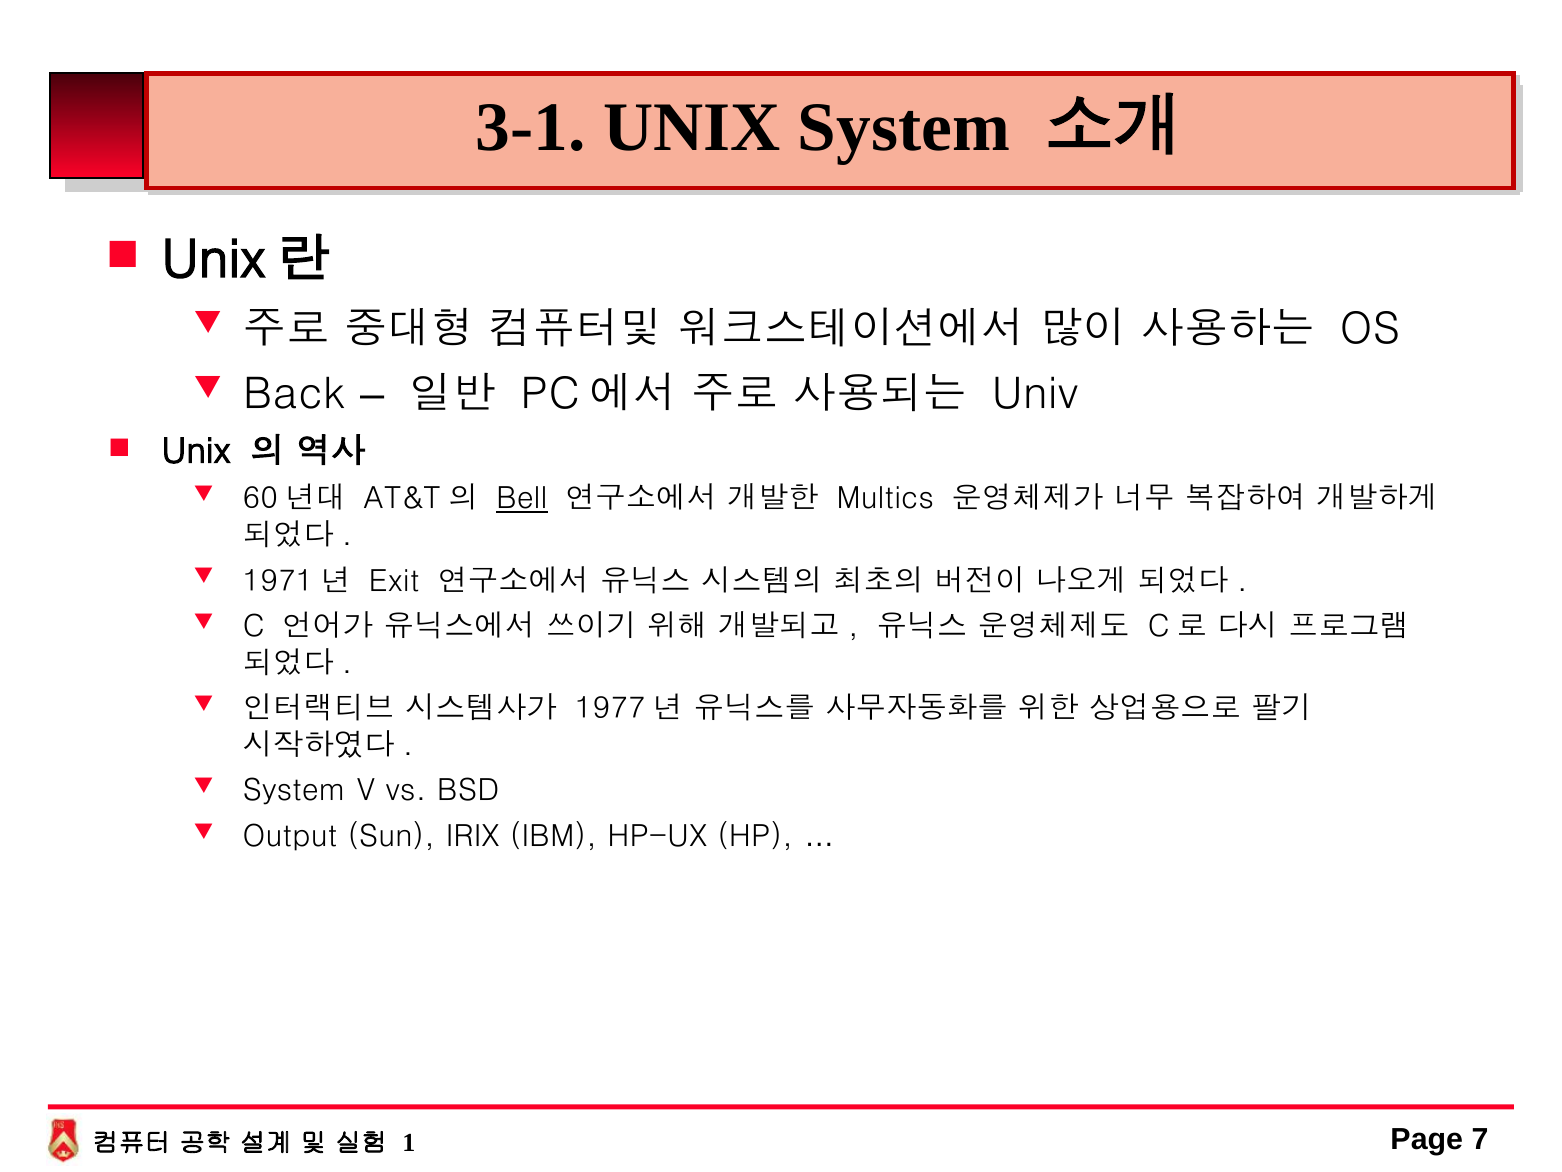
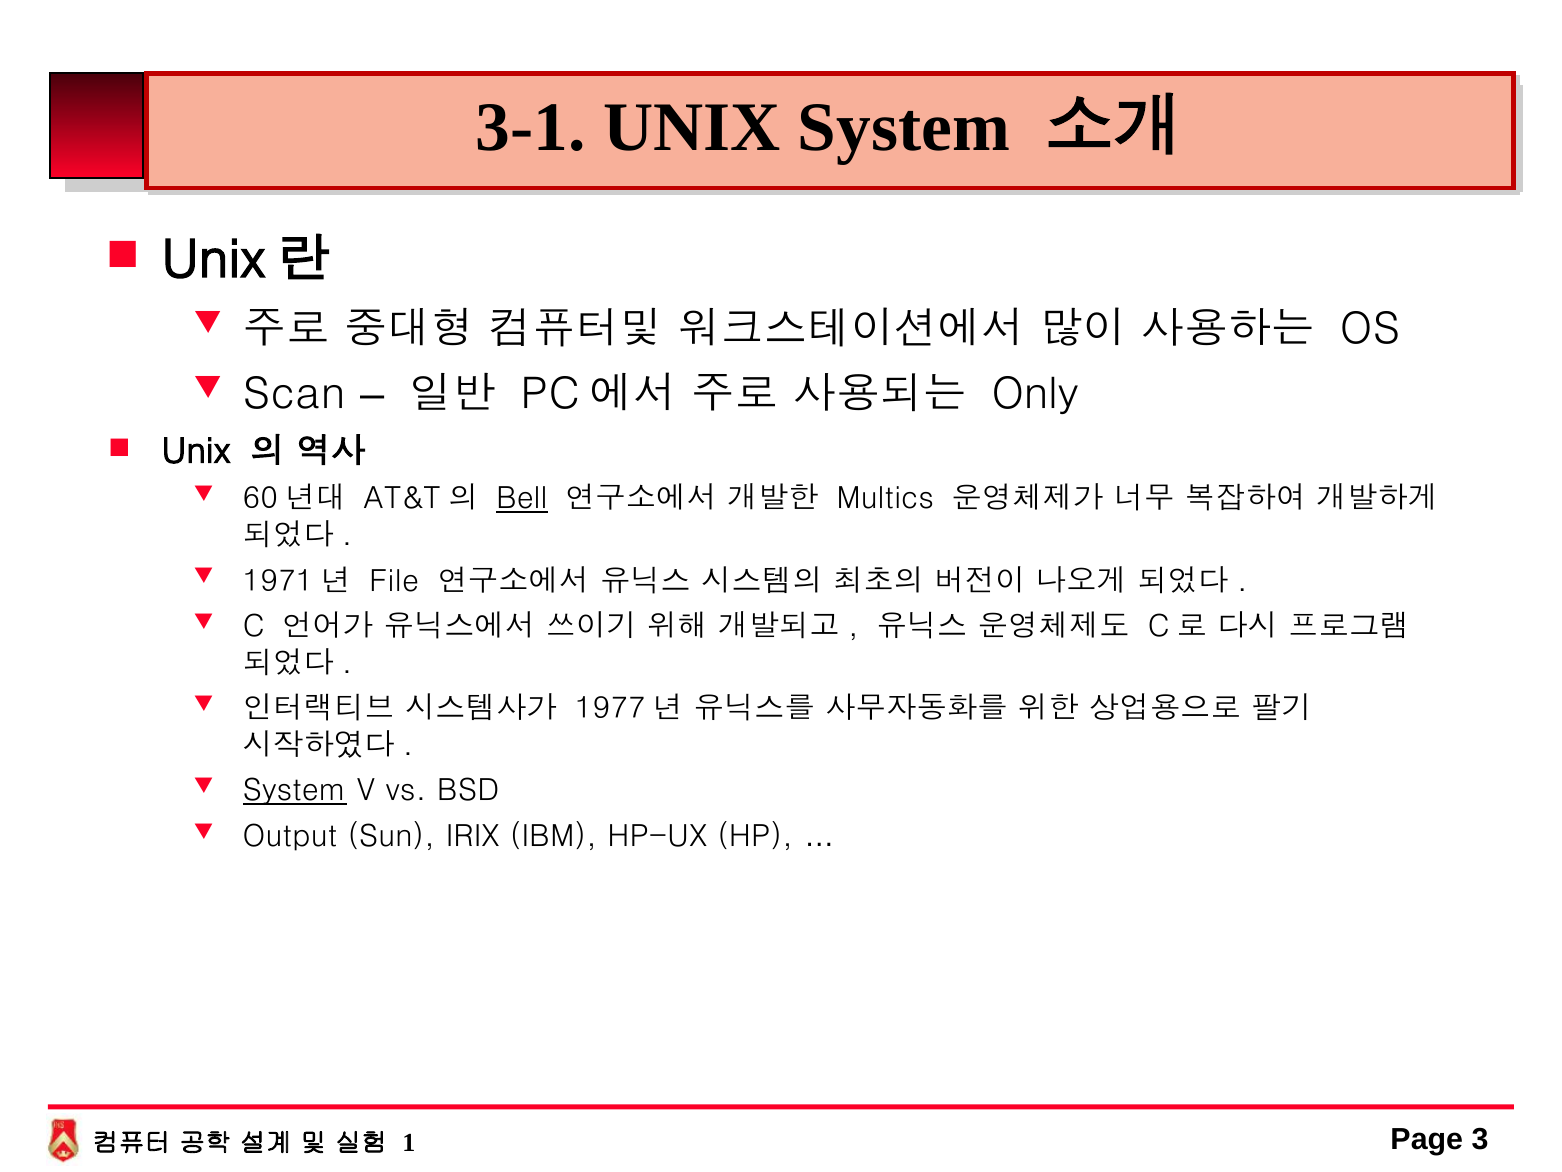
Back: Back -> Scan (294, 394)
Univ: Univ -> Only (1035, 394)
Exit: Exit -> File (394, 581)
System underline: none -> present (295, 790)
7: 7 -> 3 (1480, 1139)
